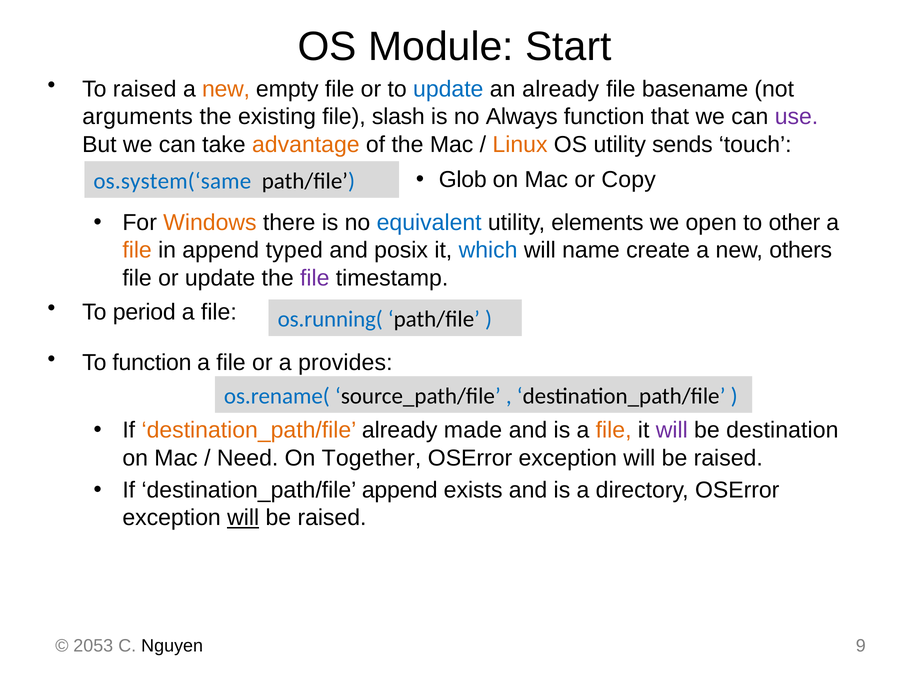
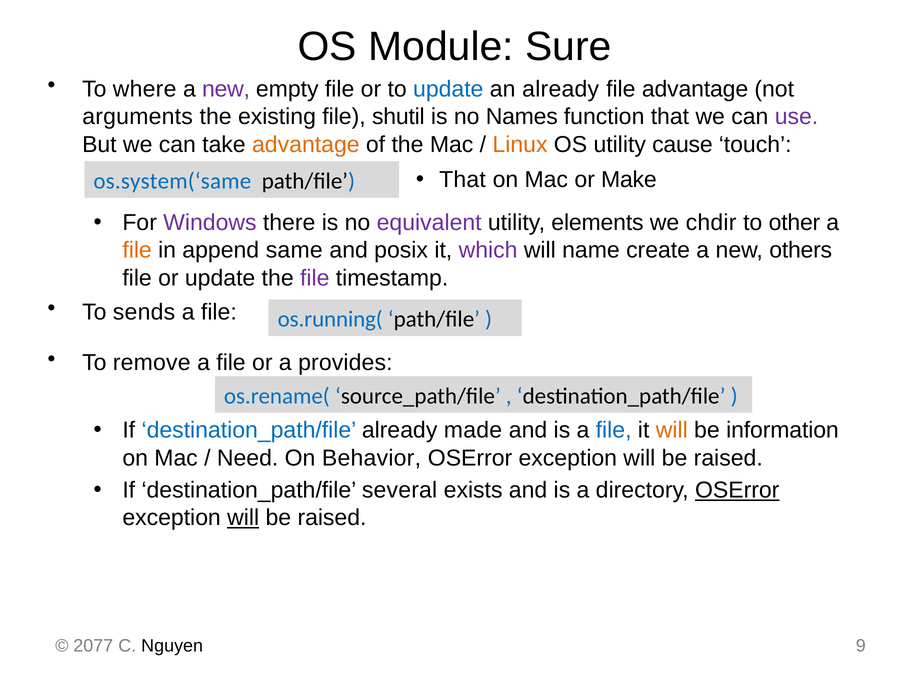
Start: Start -> Sure (568, 47)
To raised: raised -> where (145, 89)
new colour: orange -> purple (226, 89)
file basename: basename -> advantage (695, 89)
slash: slash -> shutil (398, 117)
Always: Always -> Names (522, 117)
sends: sends -> cause (682, 144)
Glob: Glob -> That (463, 180)
Copy: Copy -> Make (629, 180)
Windows colour: orange -> purple (210, 223)
equivalent colour: blue -> purple (429, 223)
open: open -> chdir (711, 223)
typed: typed -> same (294, 250)
which colour: blue -> purple (488, 250)
period: period -> sends (144, 312)
To function: function -> remove (152, 363)
destination_path/file colour: orange -> blue (249, 430)
file colour: orange -> blue (614, 430)
will colour: purple -> orange (672, 430)
destination: destination -> information (782, 430)
Together: Together -> Behavior (371, 458)
destination_path/file append: append -> several (400, 490)
OSError underline: none -> present (737, 490)
2053: 2053 -> 2077 (93, 646)
